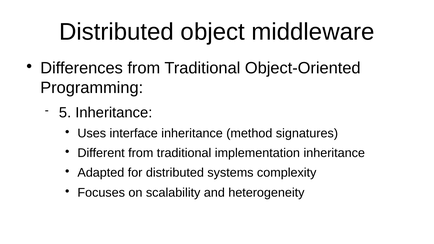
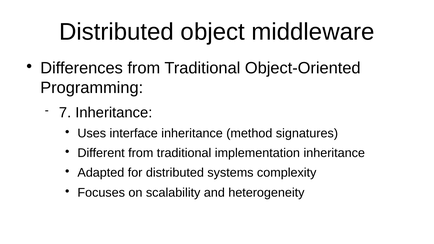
5: 5 -> 7 (65, 113)
